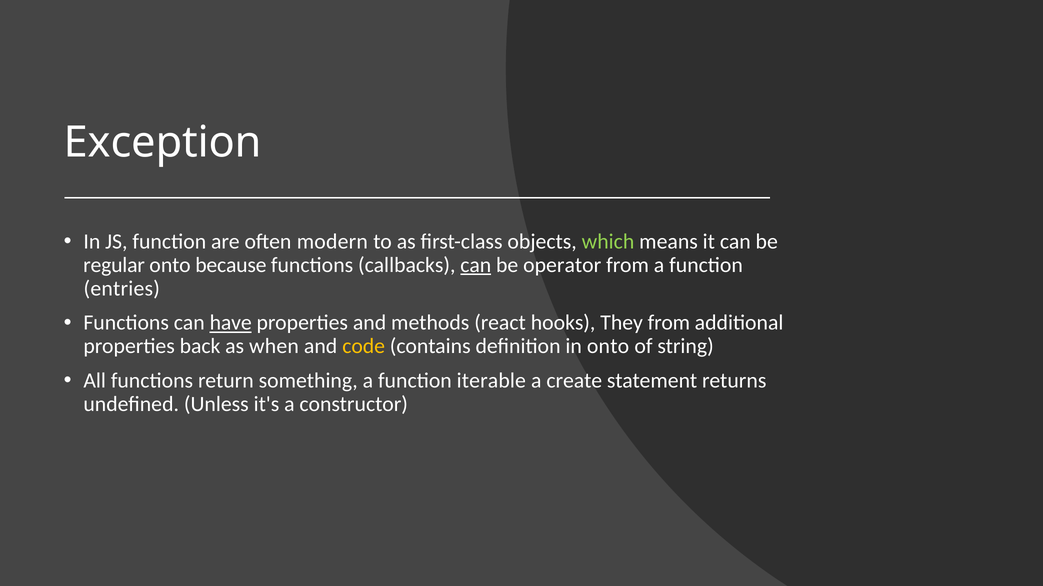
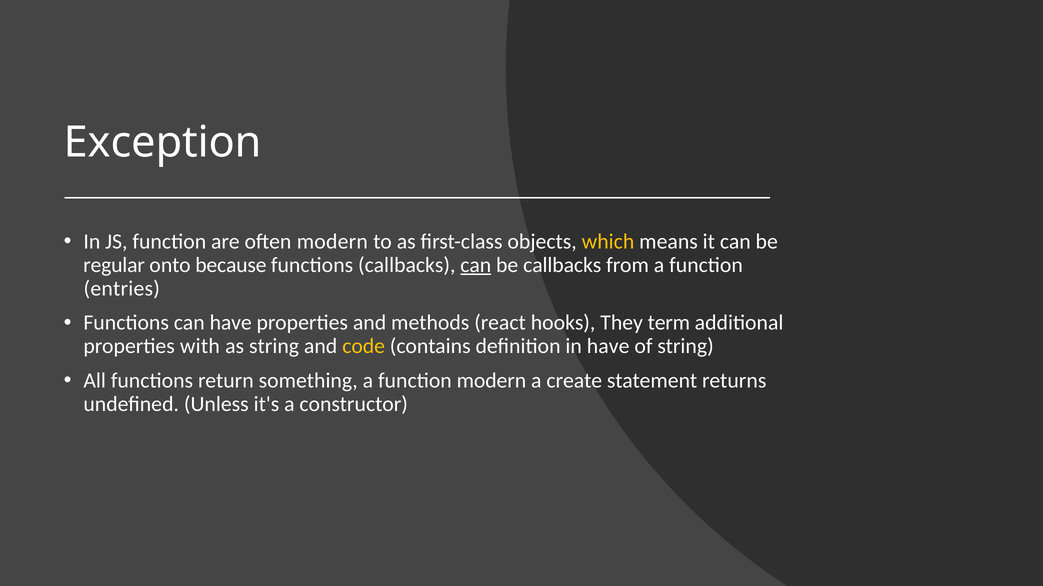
which colour: light green -> yellow (608, 242)
be operator: operator -> callbacks (562, 265)
have underline: present -> none (231, 323)
They from: from -> term (669, 323)
back: back -> with (200, 347)
as when: when -> string (274, 347)
in onto: onto -> have (608, 347)
function iterable: iterable -> modern (491, 381)
